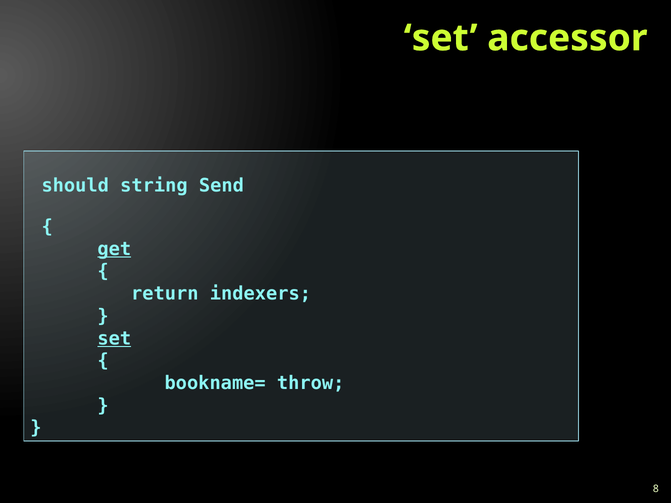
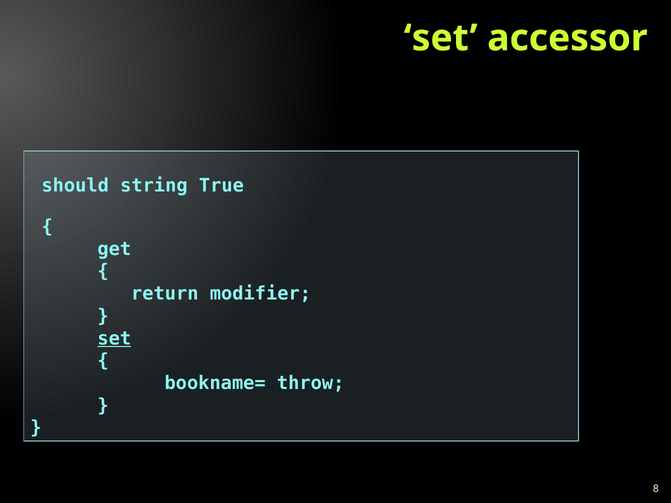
Send: Send -> True (221, 186)
get underline: present -> none (114, 249)
indexers: indexers -> modifier (260, 294)
